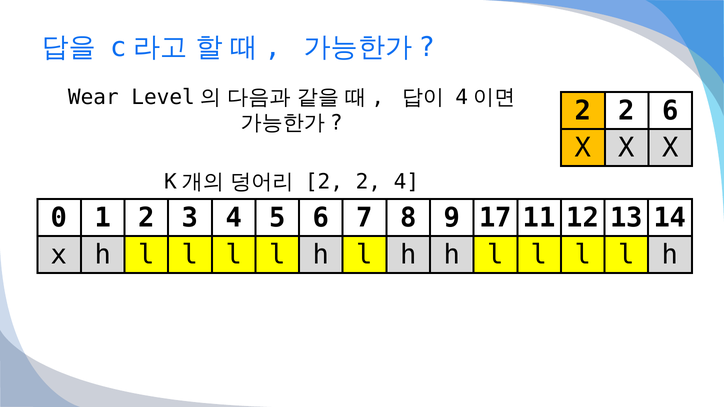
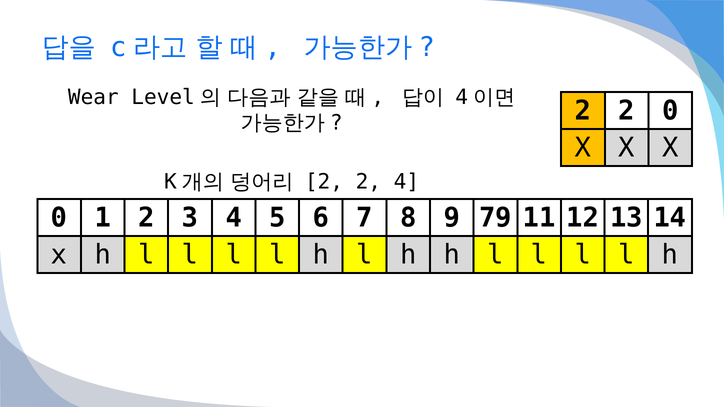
2 6: 6 -> 0 (670, 111)
17: 17 -> 79 (495, 218)
